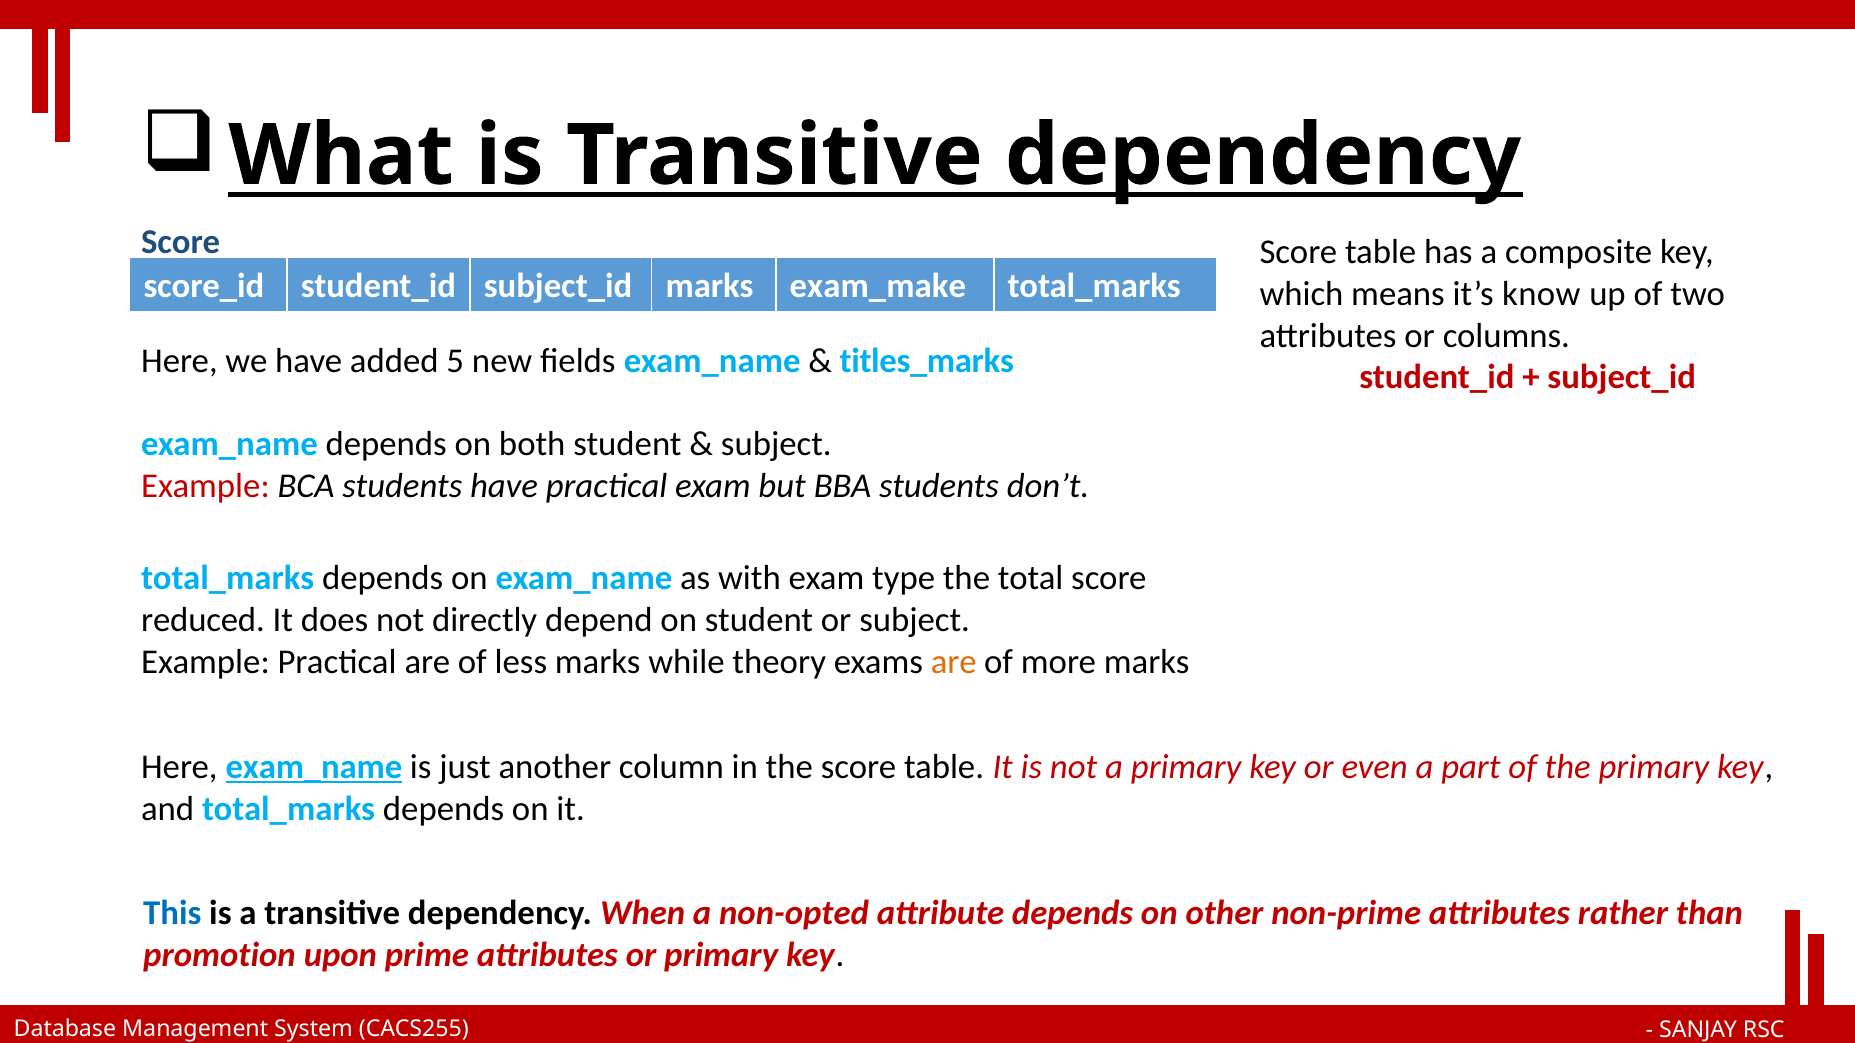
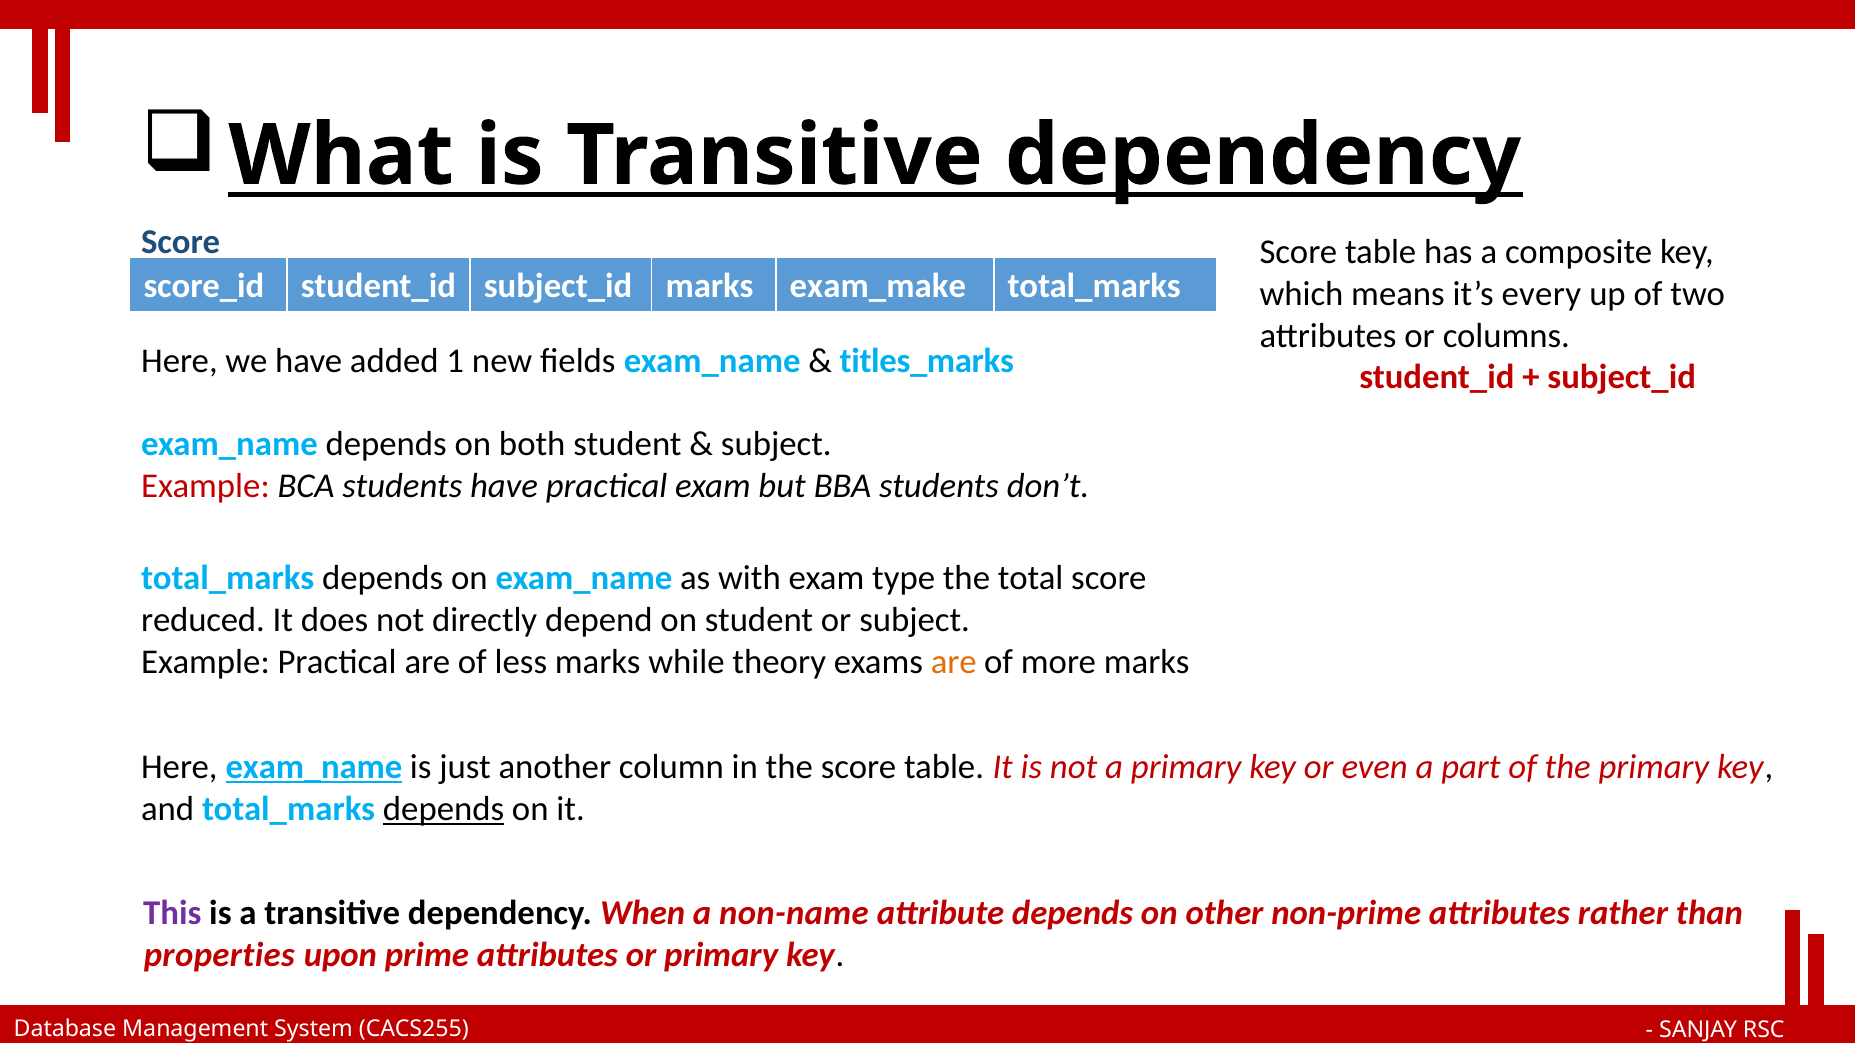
know: know -> every (1541, 294)
5: 5 -> 1 (455, 361)
depends underline: none -> present (444, 809)
This colour: blue -> purple (172, 914)
non-opted: non-opted -> non-name (794, 914)
promotion: promotion -> properties (219, 955)
